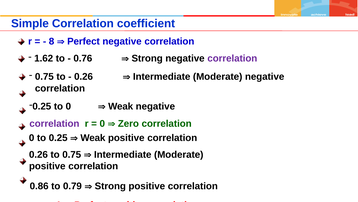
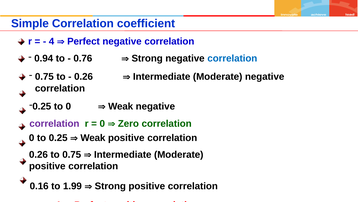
8: 8 -> 4 (52, 41)
1.62: 1.62 -> 0.94 (44, 58)
correlation colour: purple -> blue (232, 58)
0.86: 0.86 -> 0.16 (39, 186)
0.79: 0.79 -> 1.99 (72, 186)
